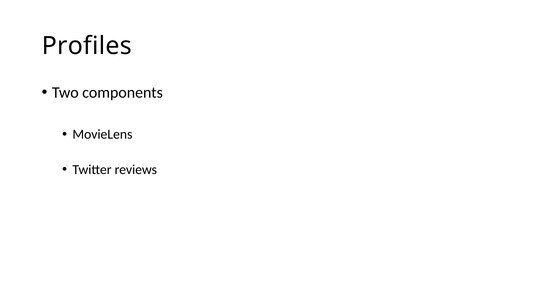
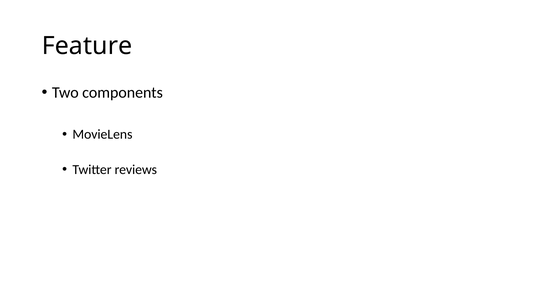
Profiles: Profiles -> Feature (87, 46)
